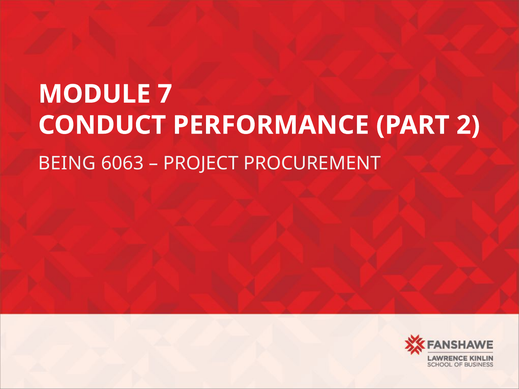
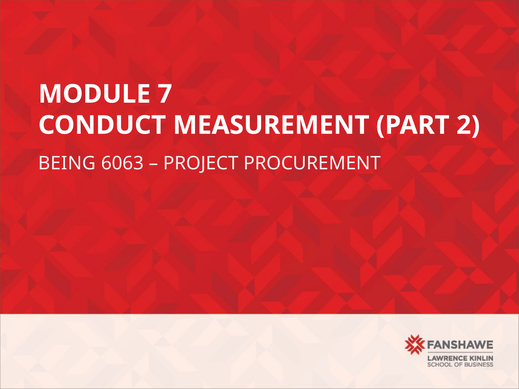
PERFORMANCE: PERFORMANCE -> MEASUREMENT (271, 125)
